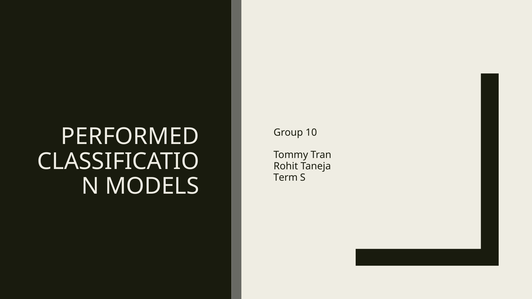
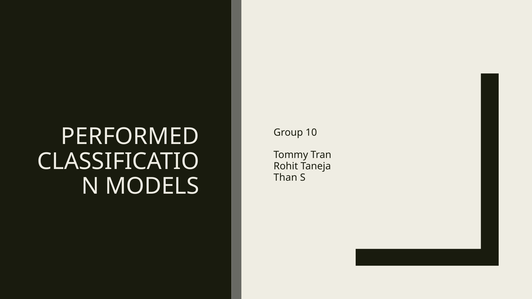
Term: Term -> Than (285, 178)
